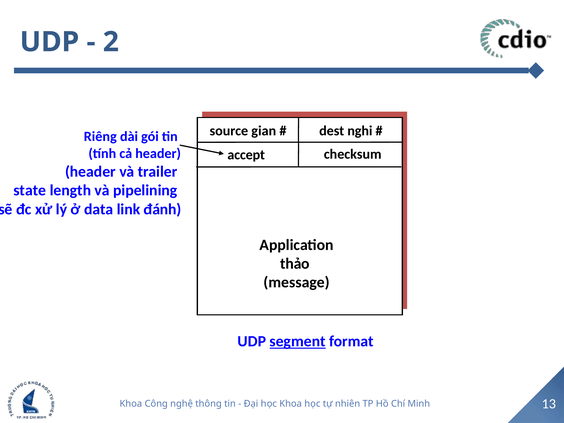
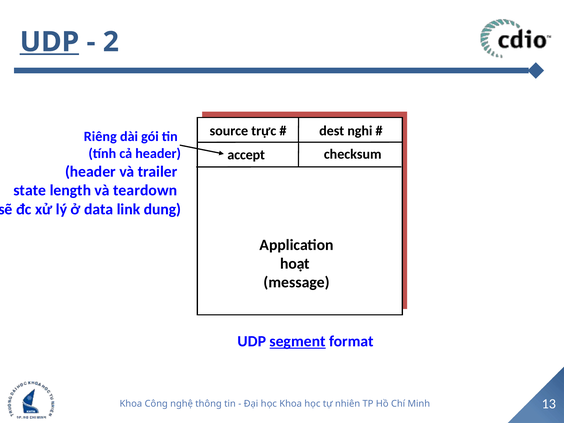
UDP underline: none -> present (49, 42)
gian: gian -> trực (264, 131)
pipelining: pipelining -> teardown (145, 190)
đánh: đánh -> dung (162, 209)
thảo: thảo -> hoạt (295, 264)
